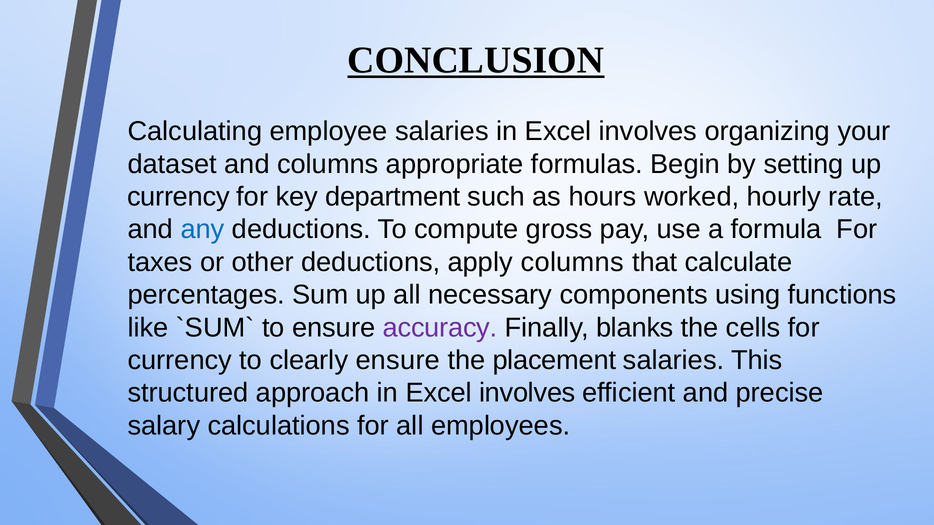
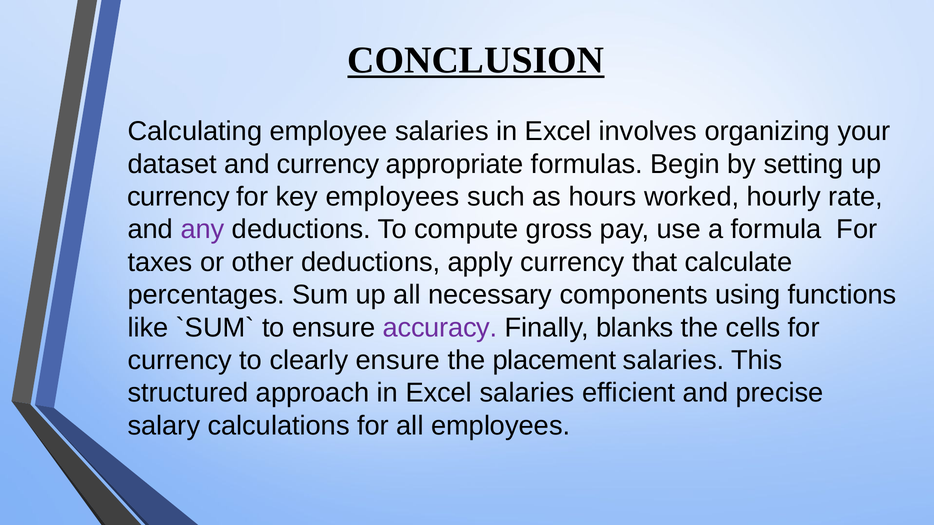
and columns: columns -> currency (328, 164)
key department: department -> employees (393, 197)
any colour: blue -> purple (202, 230)
apply columns: columns -> currency (572, 262)
approach in Excel involves: involves -> salaries (527, 393)
